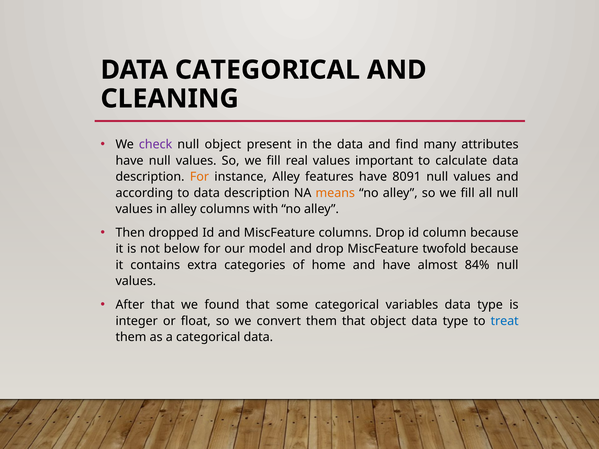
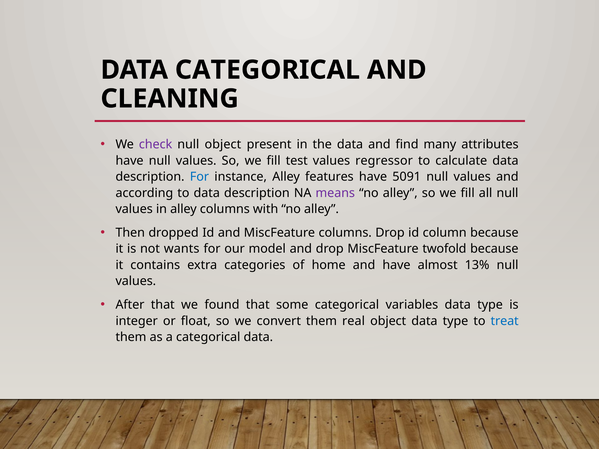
real: real -> test (297, 161)
important: important -> regressor (384, 161)
For colour: orange -> blue (199, 177)
8091: 8091 -> 5091 (407, 177)
means colour: orange -> purple (335, 193)
below: below -> wants (182, 249)
84%: 84% -> 13% (477, 265)
them that: that -> real (354, 321)
